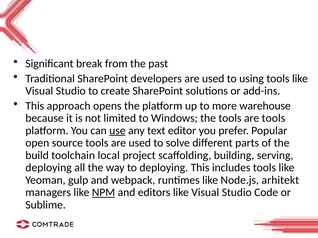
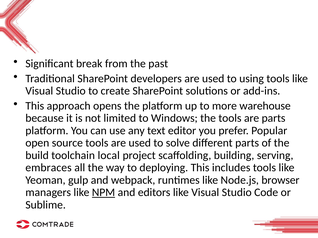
are tools: tools -> parts (274, 118)
use underline: present -> none (117, 131)
deploying: deploying -> embraces (49, 168)
arhitekt: arhitekt -> browser (280, 180)
